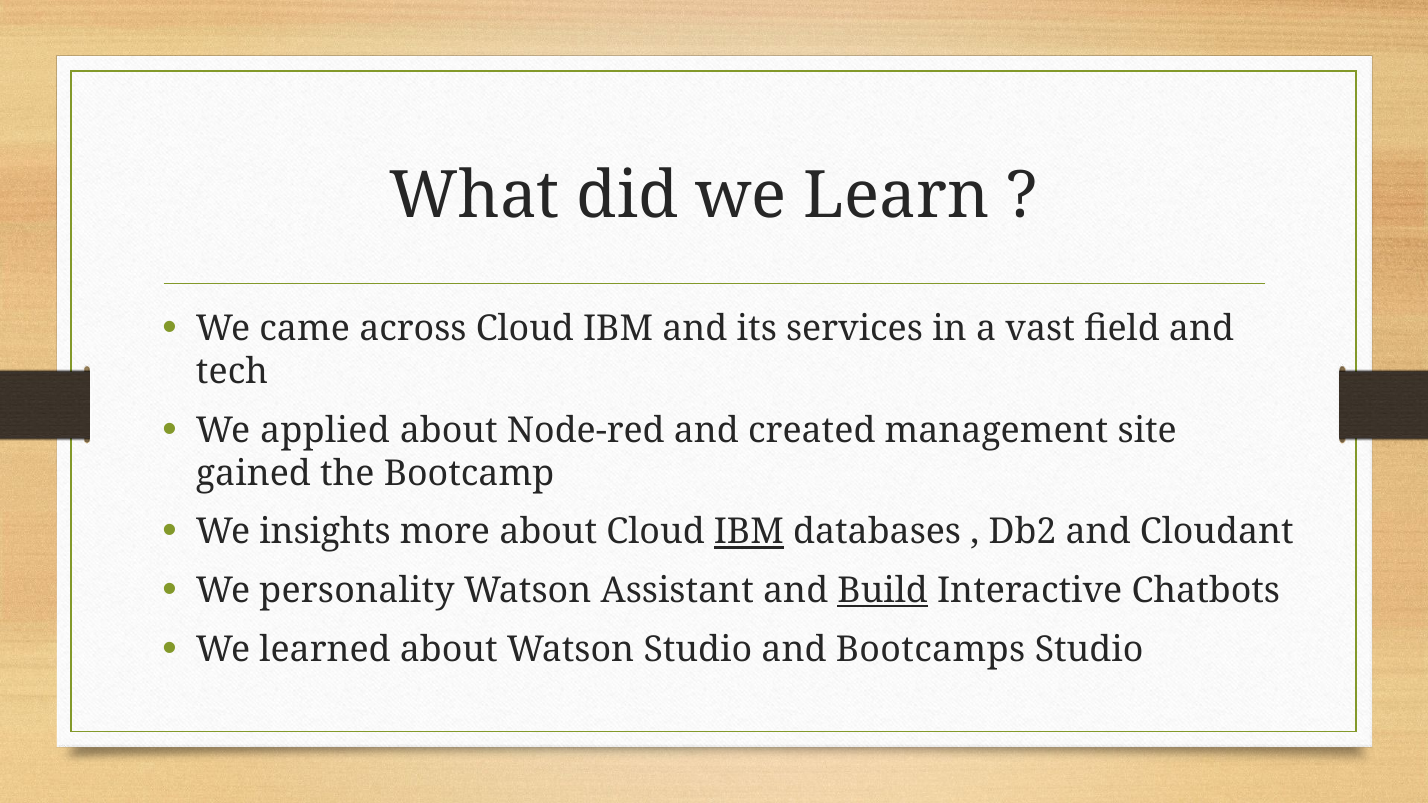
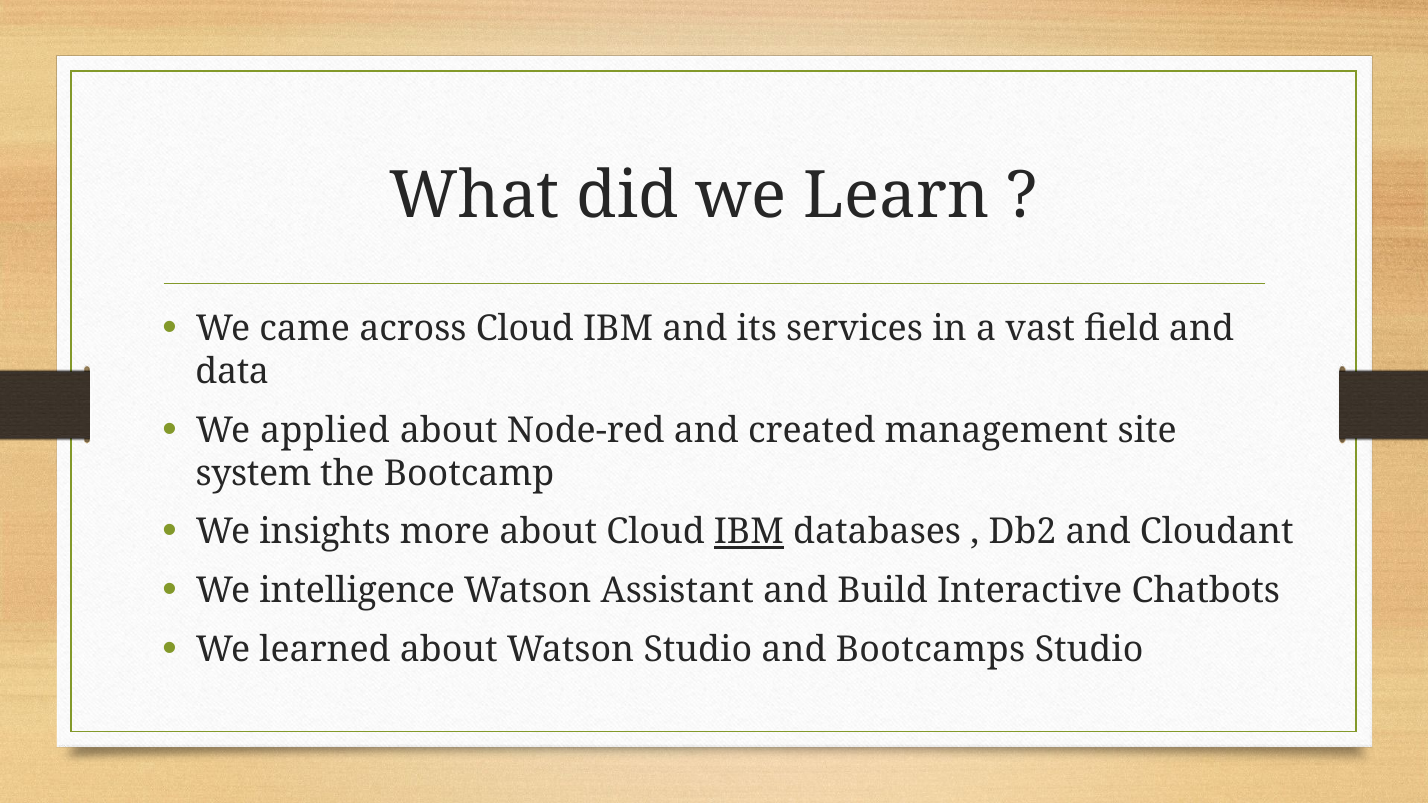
tech: tech -> data (232, 372)
gained: gained -> system (254, 473)
personality: personality -> intelligence (357, 591)
Build underline: present -> none (883, 591)
